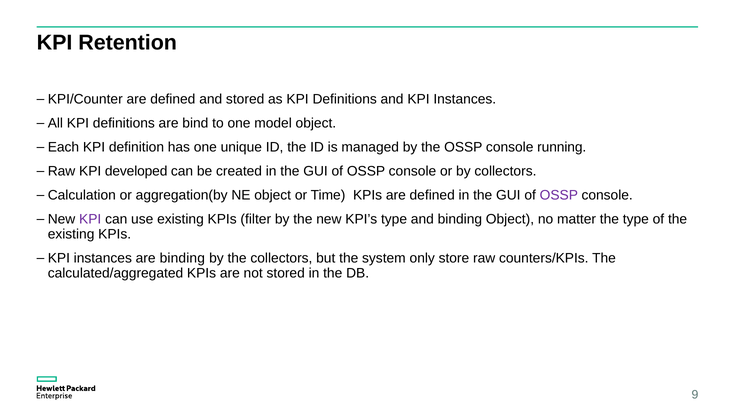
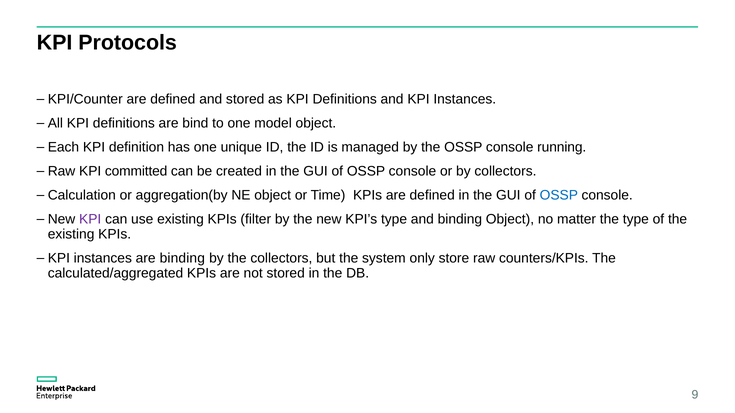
Retention: Retention -> Protocols (128, 43)
developed: developed -> committed (136, 171)
OSSP colour: purple -> blue (559, 196)
